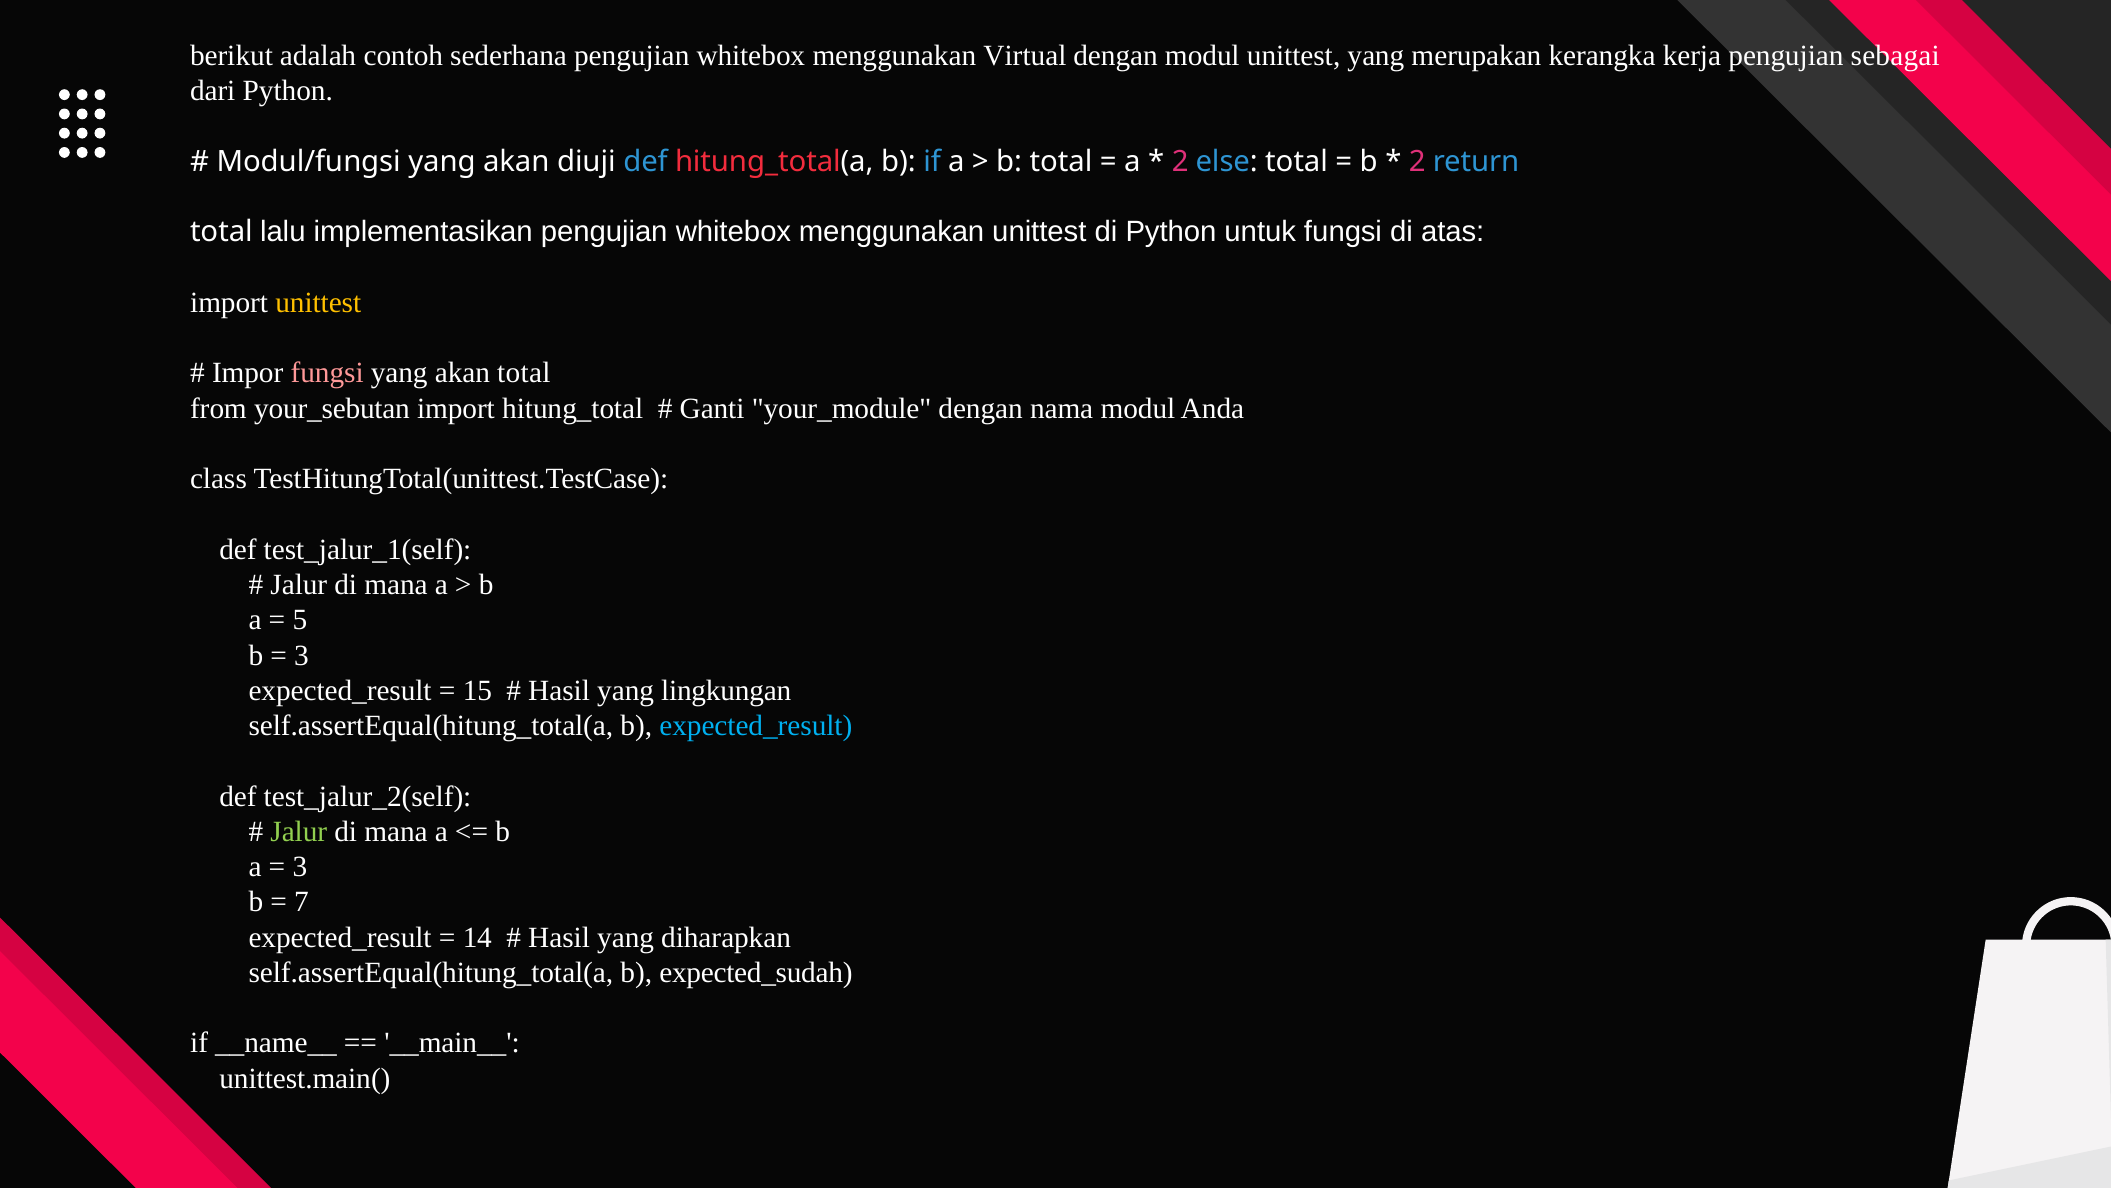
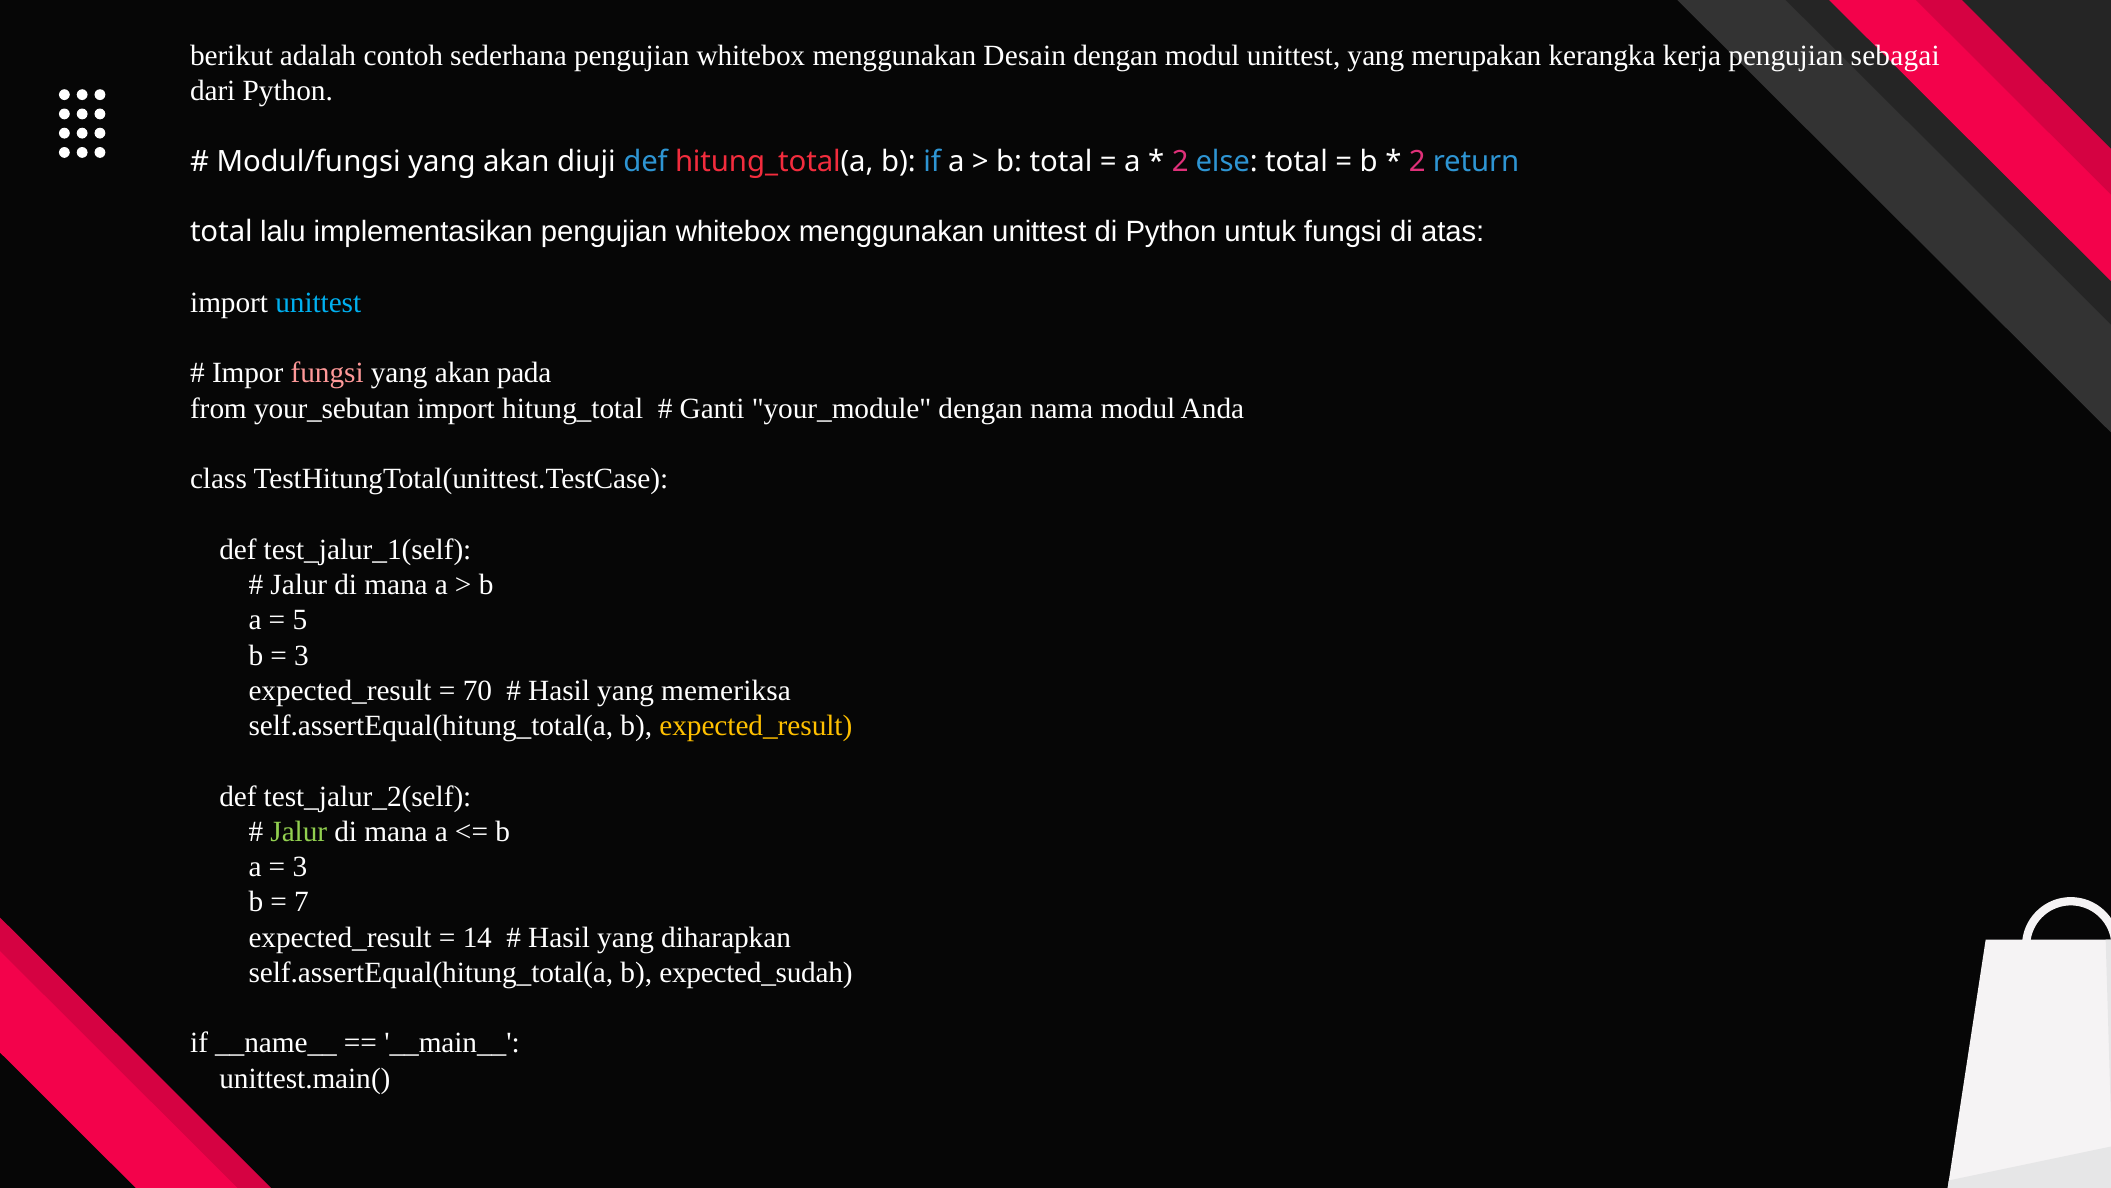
Virtual: Virtual -> Desain (1025, 56)
unittest colour: yellow -> light blue (318, 303)
akan total: total -> pada (524, 373)
15: 15 -> 70 (477, 690)
lingkungan: lingkungan -> memeriksa (726, 690)
expected_result colour: light blue -> yellow (756, 726)
